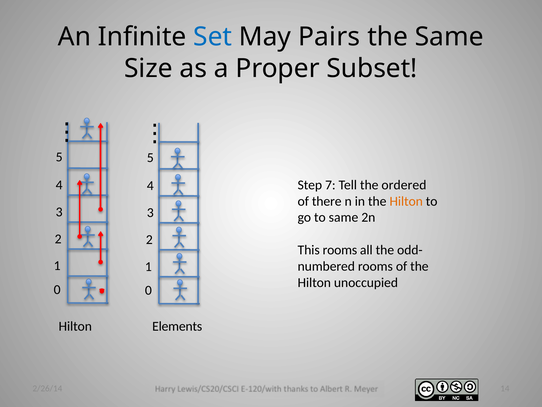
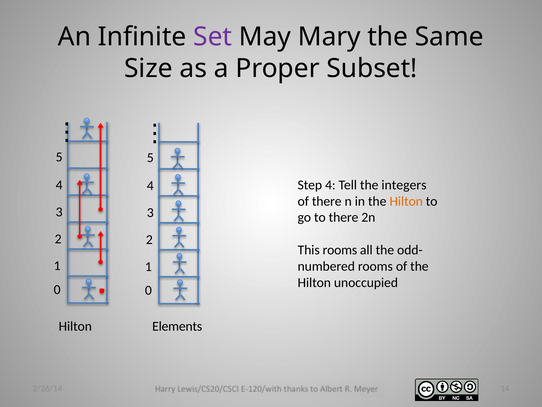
Set colour: blue -> purple (213, 37)
Pairs: Pairs -> Mary (329, 37)
Step 7: 7 -> 4 (330, 185)
ordered: ordered -> integers (404, 185)
to same: same -> there (344, 217)
